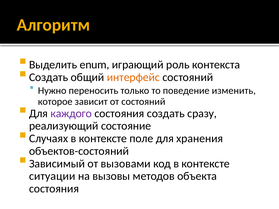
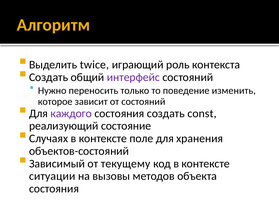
enum: enum -> twice (94, 65)
интерфейс colour: orange -> purple (133, 77)
сразу: сразу -> const (202, 114)
вызовами: вызовами -> текущему (126, 164)
